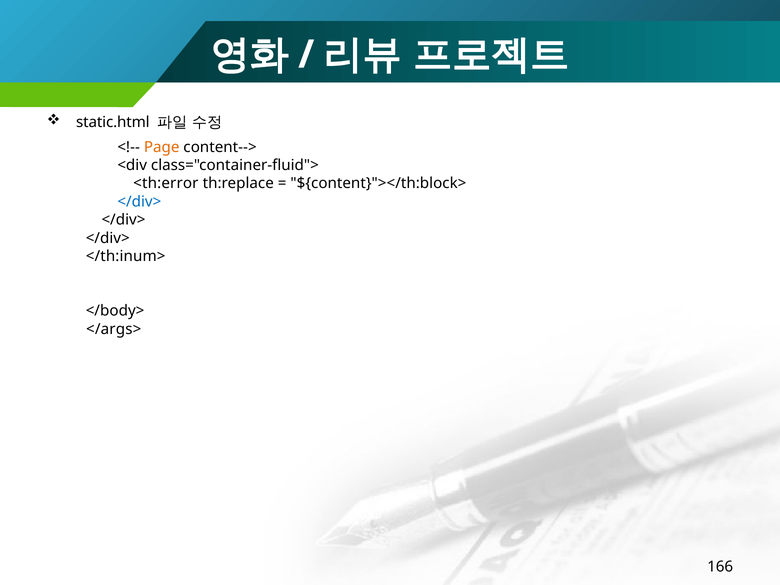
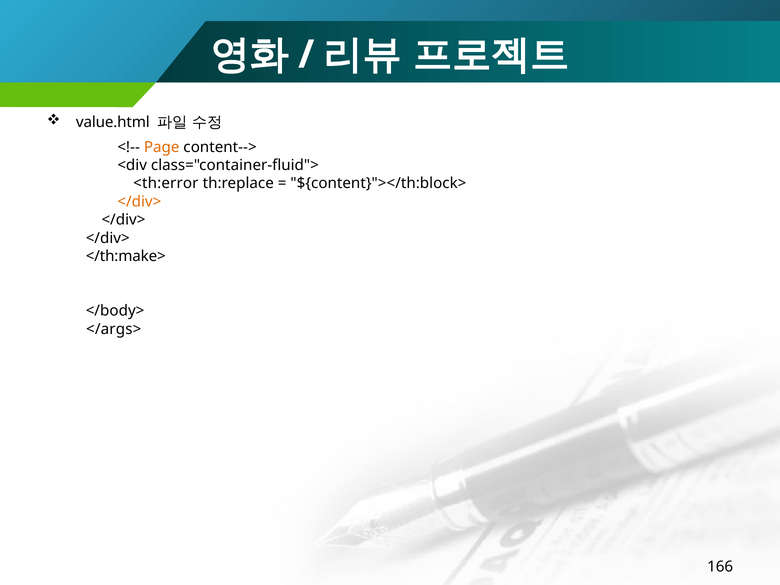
static.html: static.html -> value.html (113, 122)
</div> colour: blue -> orange (139, 202)
</th:inum>: </th:inum> -> </th:make> (126, 256)
